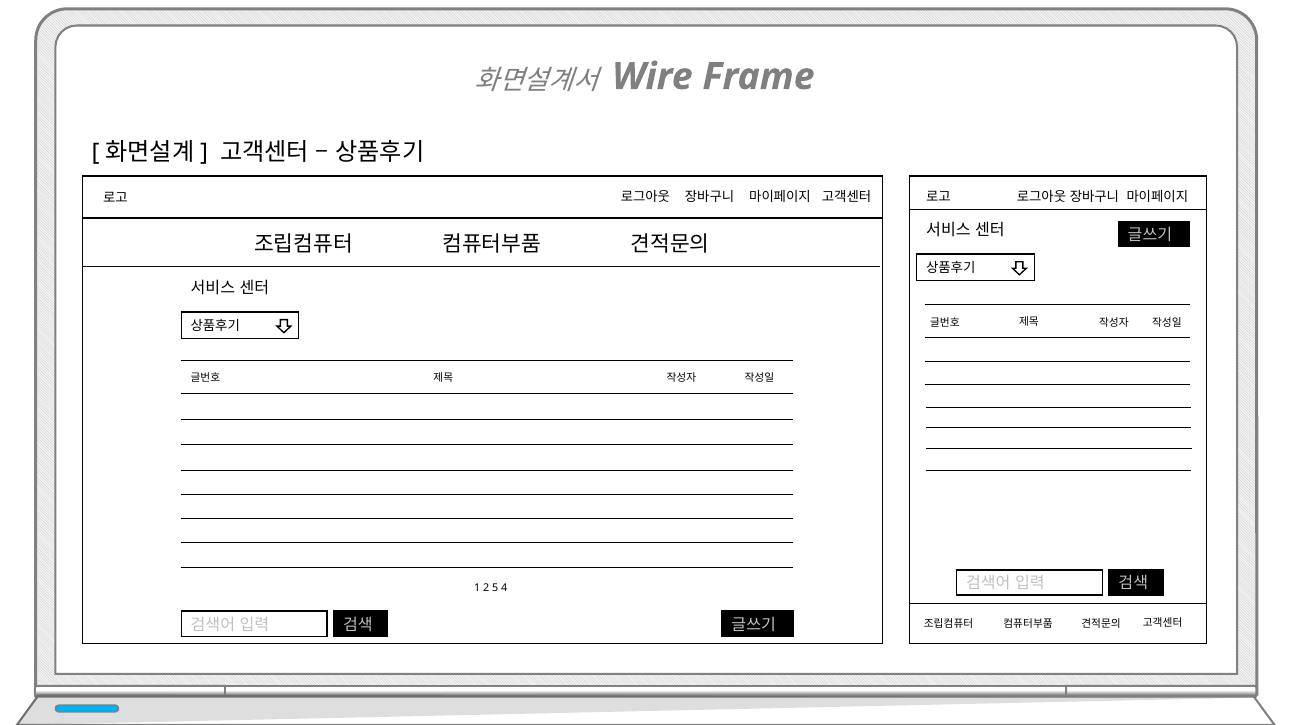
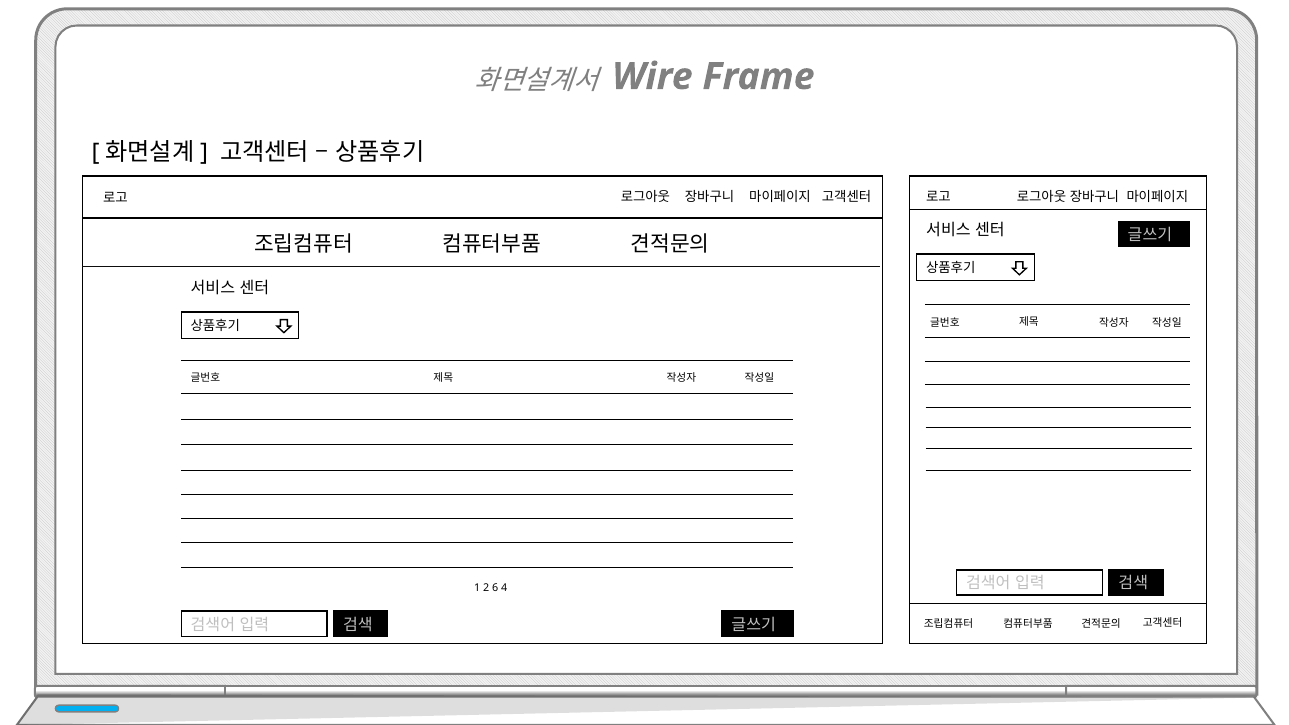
5: 5 -> 6 (495, 588)
